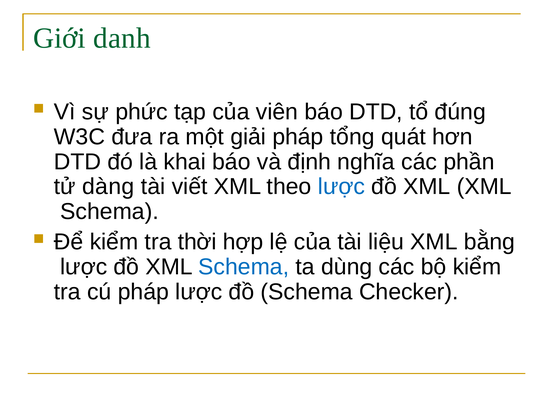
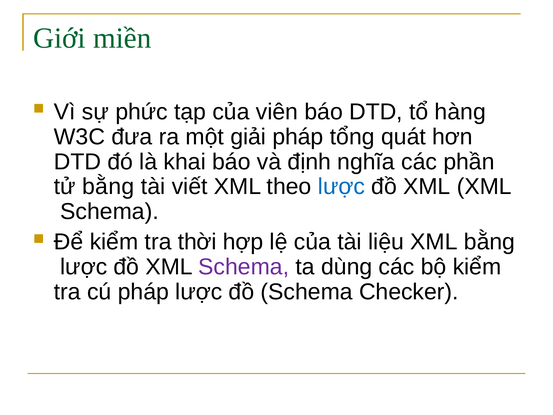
danh: danh -> miền (122, 38)
đúng: đúng -> hàng (460, 112)
tử dàng: dàng -> bằng (108, 187)
Schema colour: blue -> purple (244, 267)
